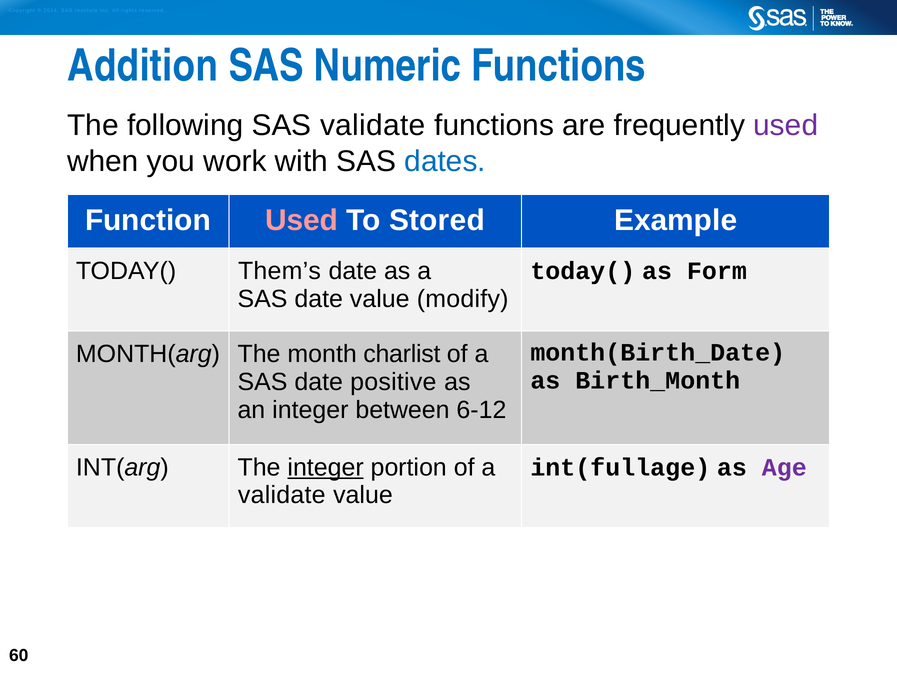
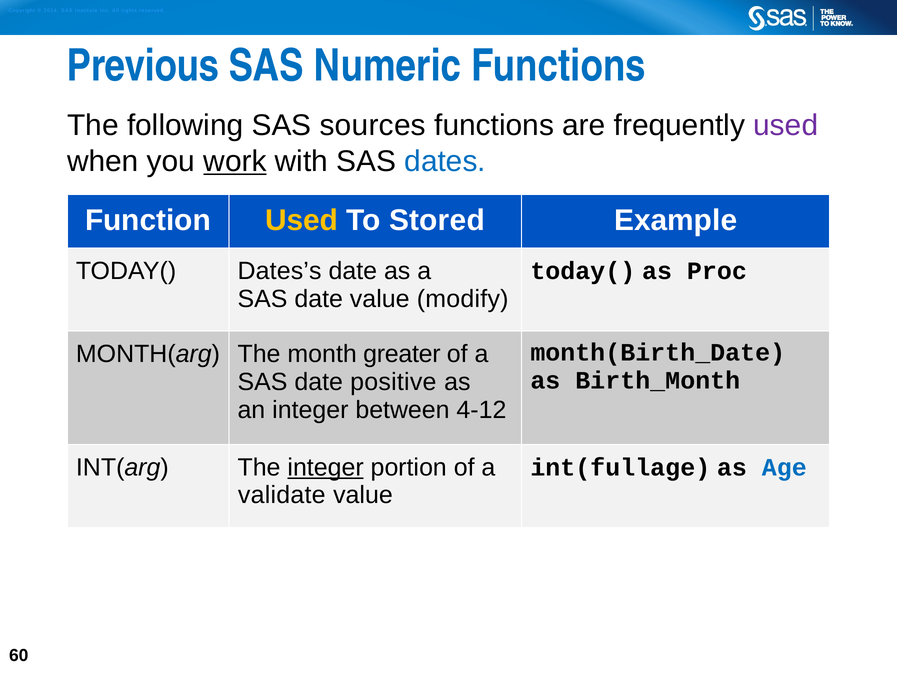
Addition: Addition -> Previous (143, 66)
SAS validate: validate -> sources (373, 125)
work underline: none -> present (235, 161)
Used colour: pink -> yellow (302, 220)
Them’s: Them’s -> Dates’s (280, 271)
Form: Form -> Proc (717, 271)
charlist: charlist -> greater (402, 354)
6-12: 6-12 -> 4-12 (481, 410)
Age colour: purple -> blue (784, 467)
